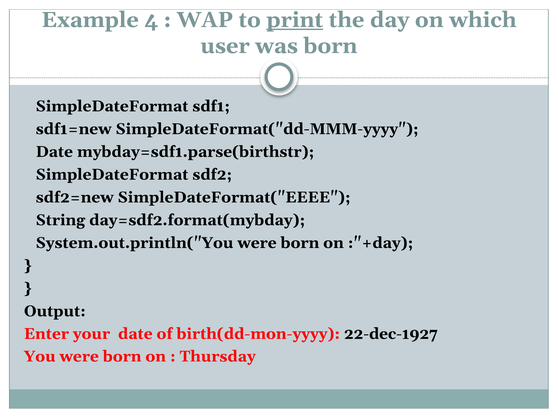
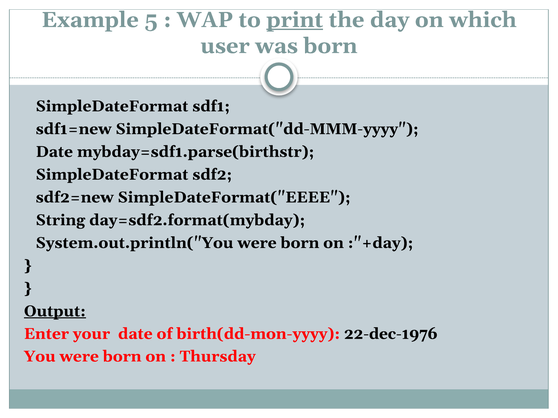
4: 4 -> 5 (151, 20)
Output underline: none -> present (55, 312)
22-dec-1927: 22-dec-1927 -> 22-dec-1976 (391, 334)
